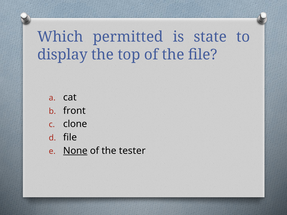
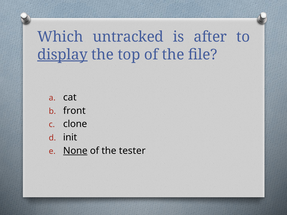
permitted: permitted -> untracked (128, 37)
state: state -> after (210, 37)
display underline: none -> present (62, 55)
file: file -> init (70, 138)
